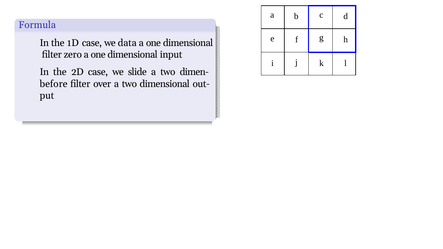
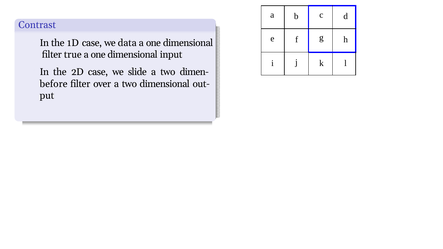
Formula: Formula -> Contrast (37, 25)
zero: zero -> true (73, 55)
